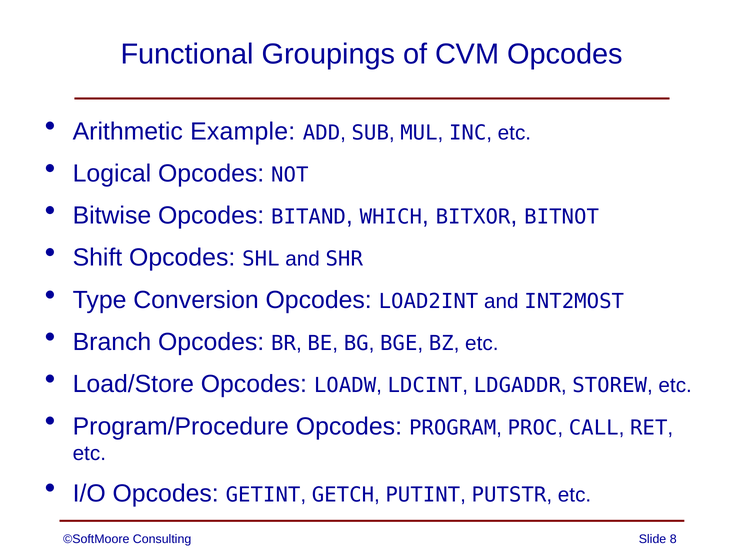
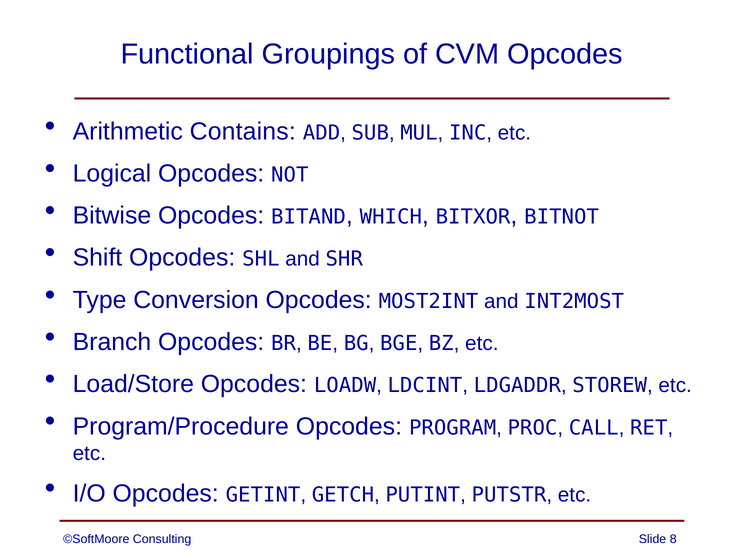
Example: Example -> Contains (243, 131)
LOAD2INT: LOAD2INT -> MOST2INT (428, 301)
